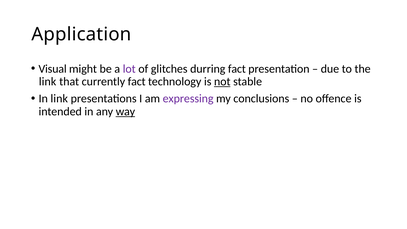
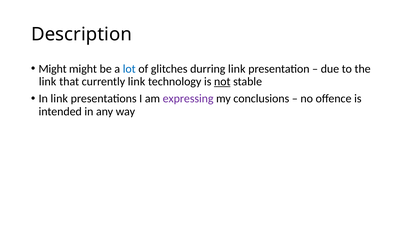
Application: Application -> Description (81, 34)
Visual: Visual -> Might (53, 69)
lot colour: purple -> blue (129, 69)
durring fact: fact -> link (237, 69)
currently fact: fact -> link (137, 82)
way underline: present -> none (125, 112)
